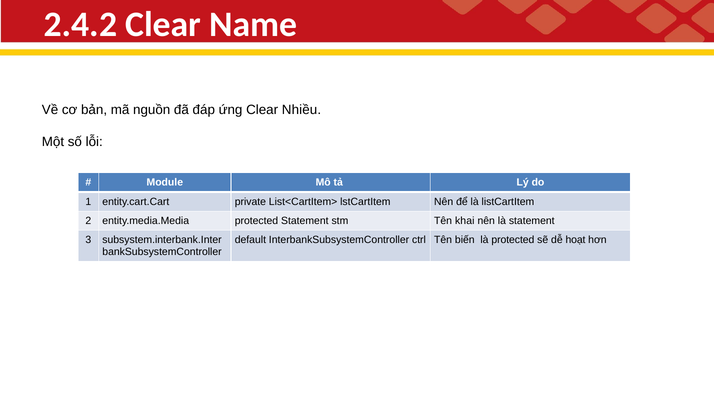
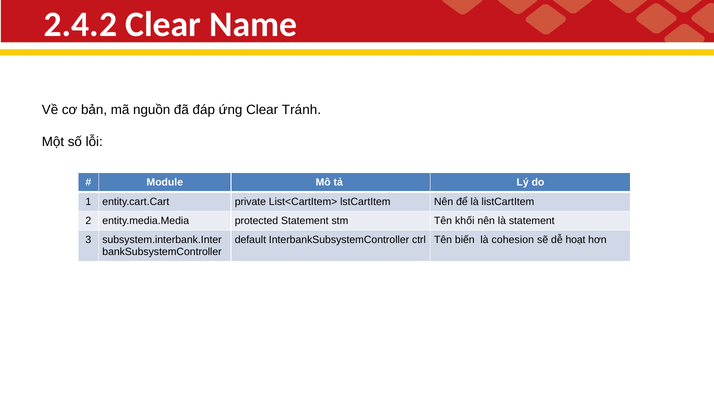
Nhiều: Nhiều -> Tránh (301, 110)
khai: khai -> khối (465, 221)
là protected: protected -> cohesion (513, 240)
